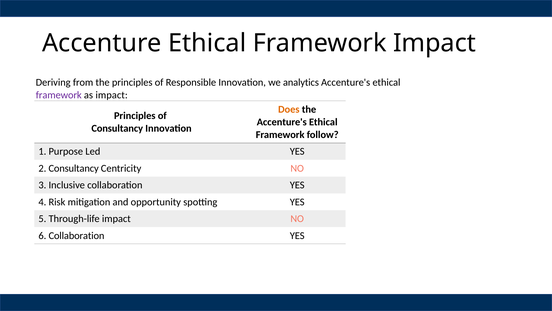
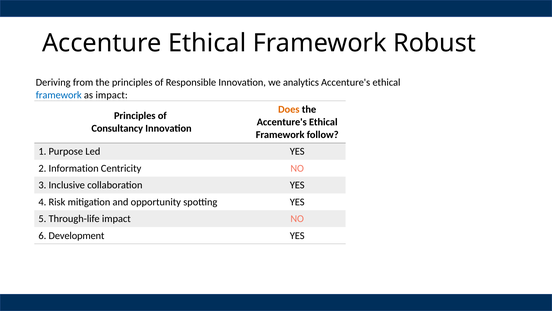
Framework Impact: Impact -> Robust (435, 43)
framework colour: purple -> blue (59, 95)
2 Consultancy: Consultancy -> Information (74, 168)
6 Collaboration: Collaboration -> Development (77, 235)
